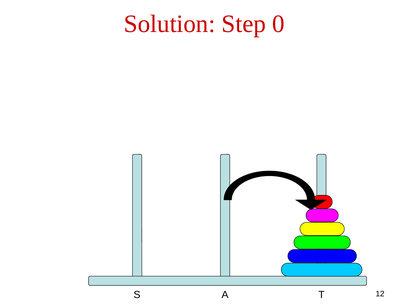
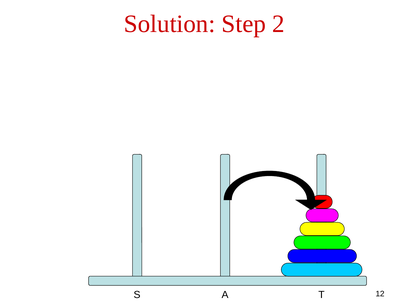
0: 0 -> 2 (279, 24)
